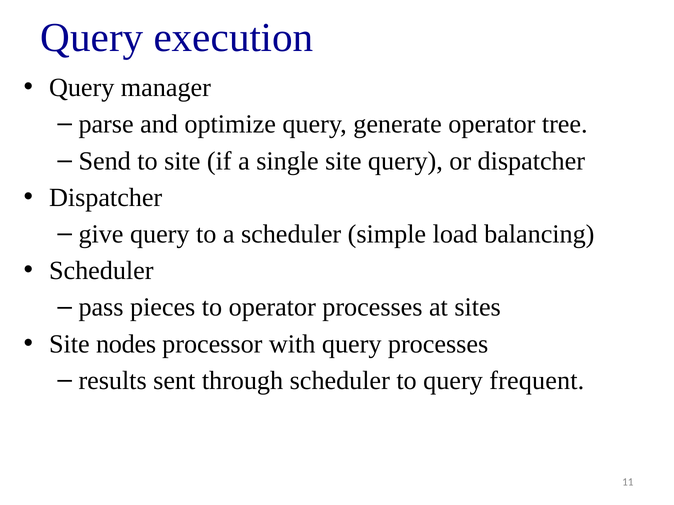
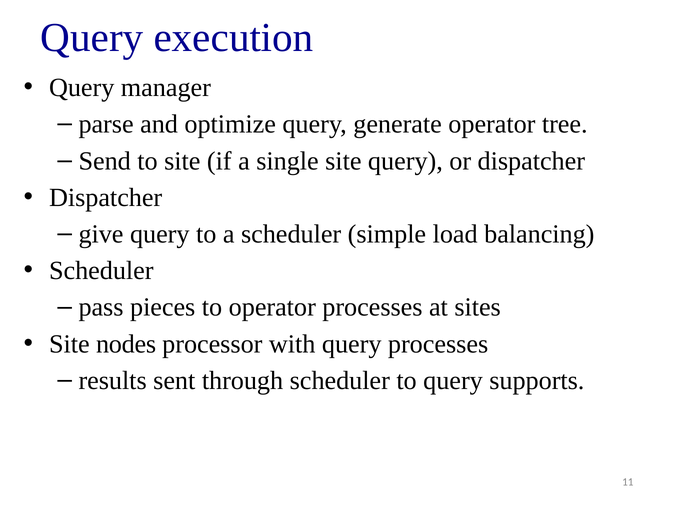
frequent: frequent -> supports (537, 381)
